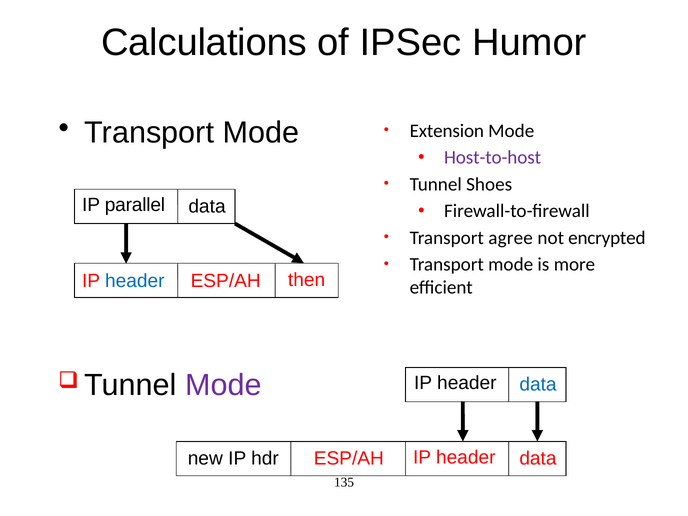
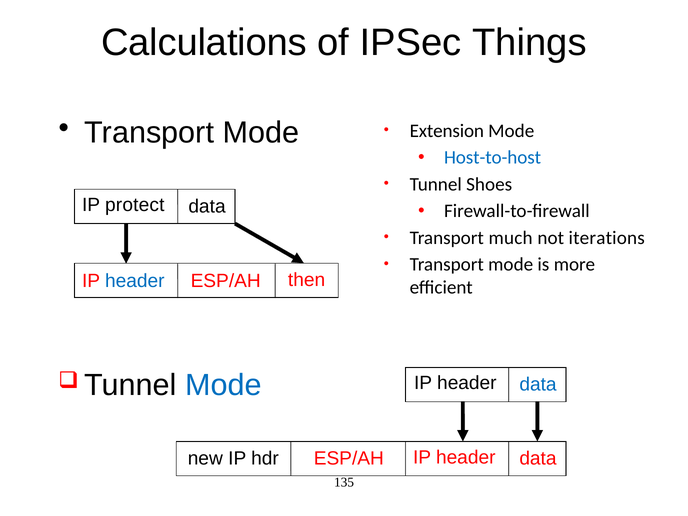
Humor: Humor -> Things (529, 43)
Host-to-host colour: purple -> blue (493, 158)
parallel: parallel -> protect (135, 205)
agree: agree -> much (511, 238)
encrypted: encrypted -> iterations (607, 238)
Mode colour: purple -> blue (223, 385)
